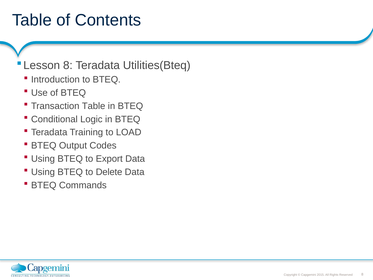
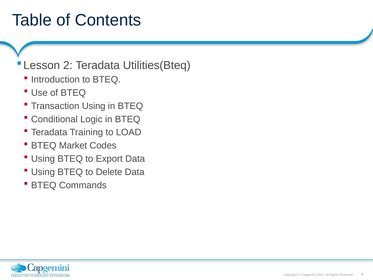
8: 8 -> 2 (68, 65)
Transaction Table: Table -> Using (94, 106)
Output: Output -> Market (73, 145)
